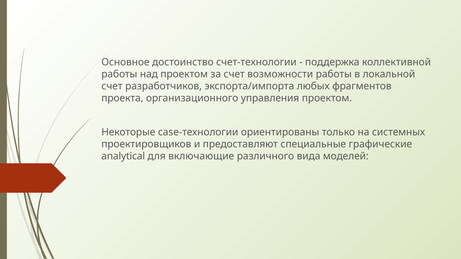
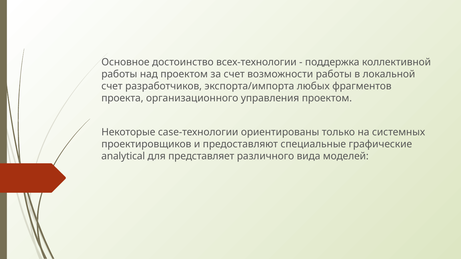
счет-технологии: счет-технологии -> всех-технологии (256, 62)
включающие: включающие -> представляет (201, 156)
